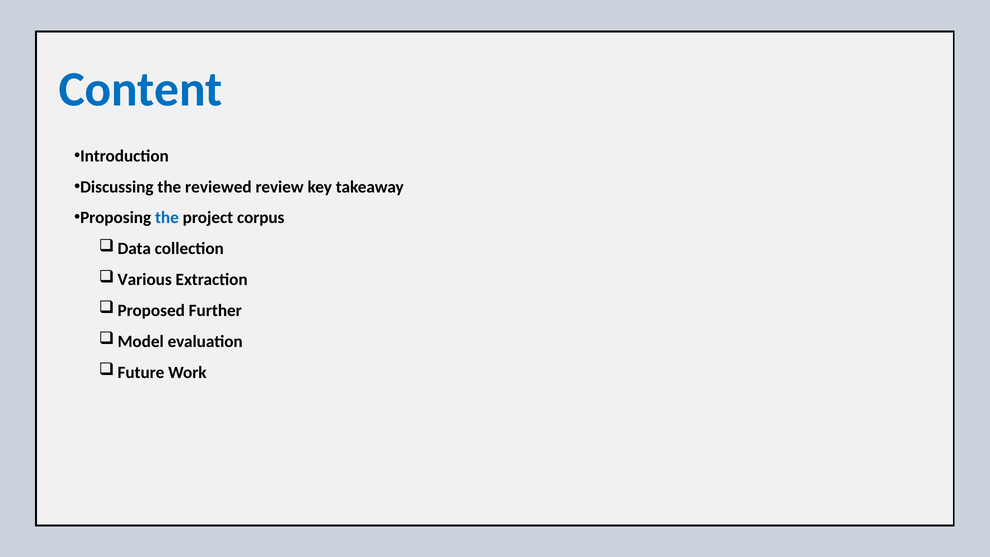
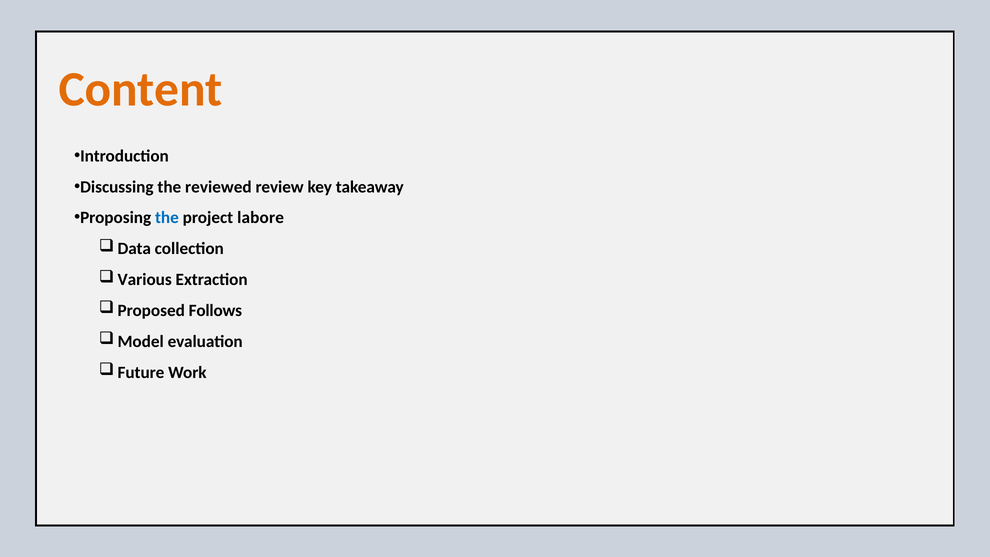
Content colour: blue -> orange (141, 89)
corpus: corpus -> labore (261, 218)
Further: Further -> Follows (215, 311)
